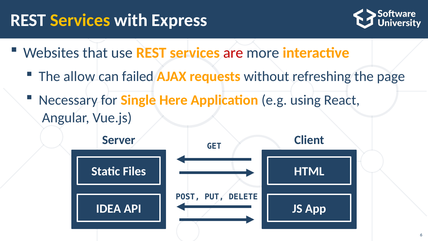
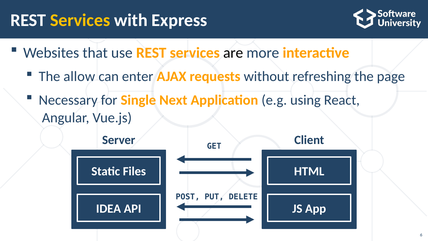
are colour: red -> black (233, 53)
failed: failed -> enter (138, 77)
Here: Here -> Next (173, 100)
